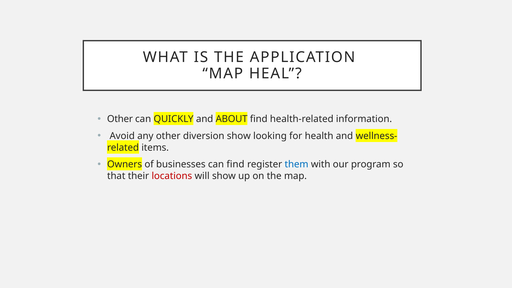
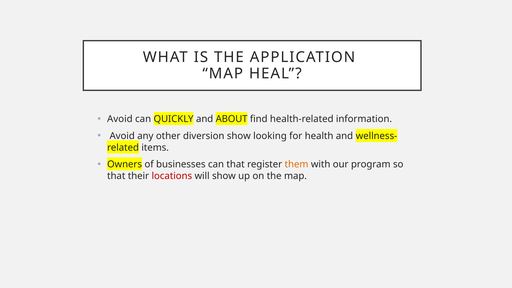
Other: Other -> Avoid (120, 119)
can find: find -> that (236, 164)
them colour: blue -> orange (297, 164)
